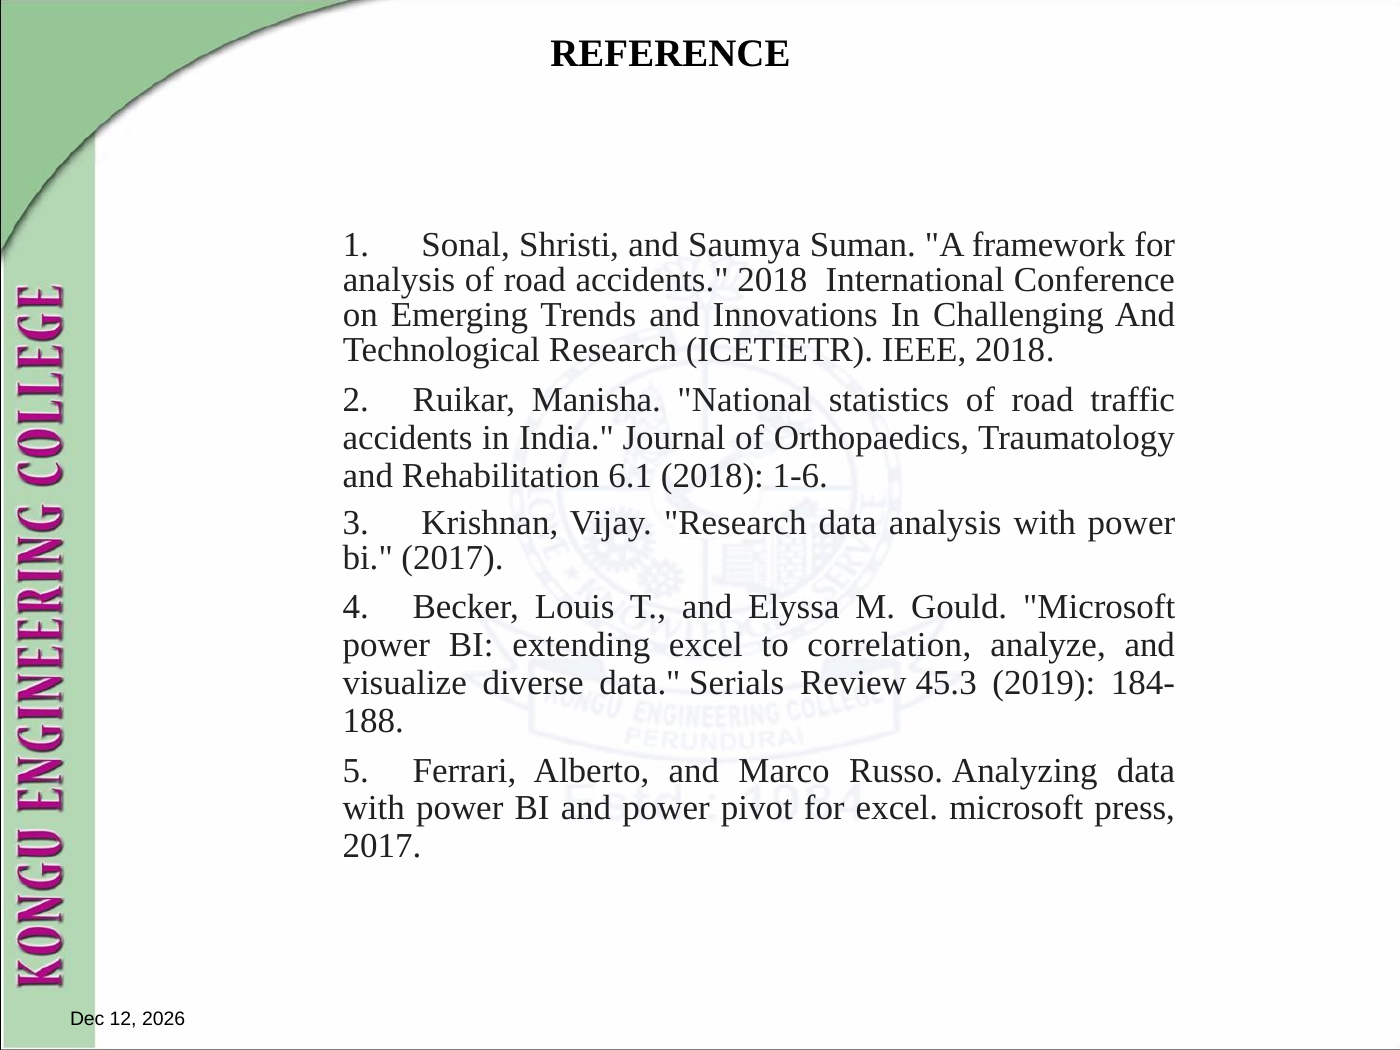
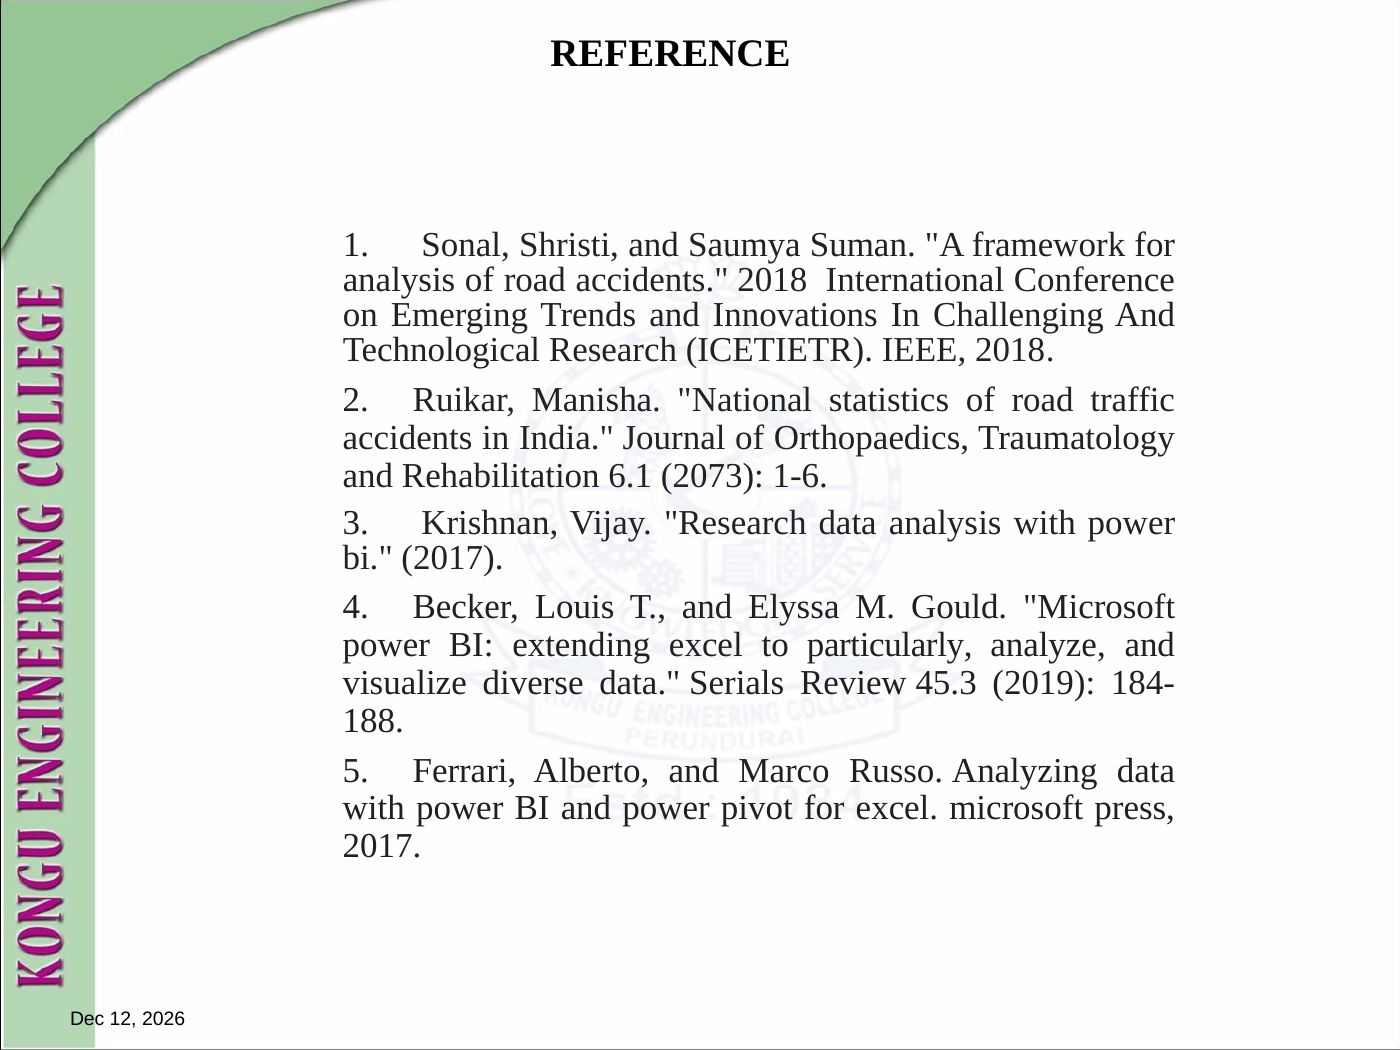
6.1 2018: 2018 -> 2073 (712, 476)
correlation: correlation -> particularly (890, 645)
